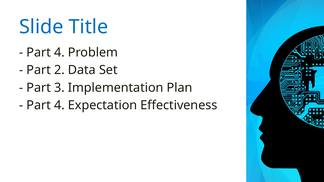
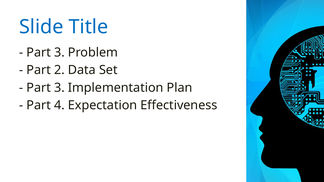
4: 4 -> 3 (59, 52)
